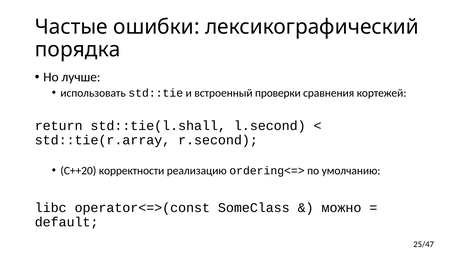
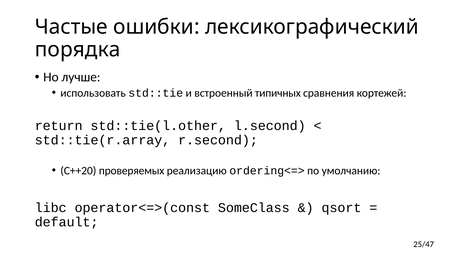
проверки: проверки -> типичных (278, 93)
std::tie(l.shall: std::tie(l.shall -> std::tie(l.other (158, 126)
корректности: корректности -> проверяемых (132, 170)
можно: можно -> qsort (341, 207)
